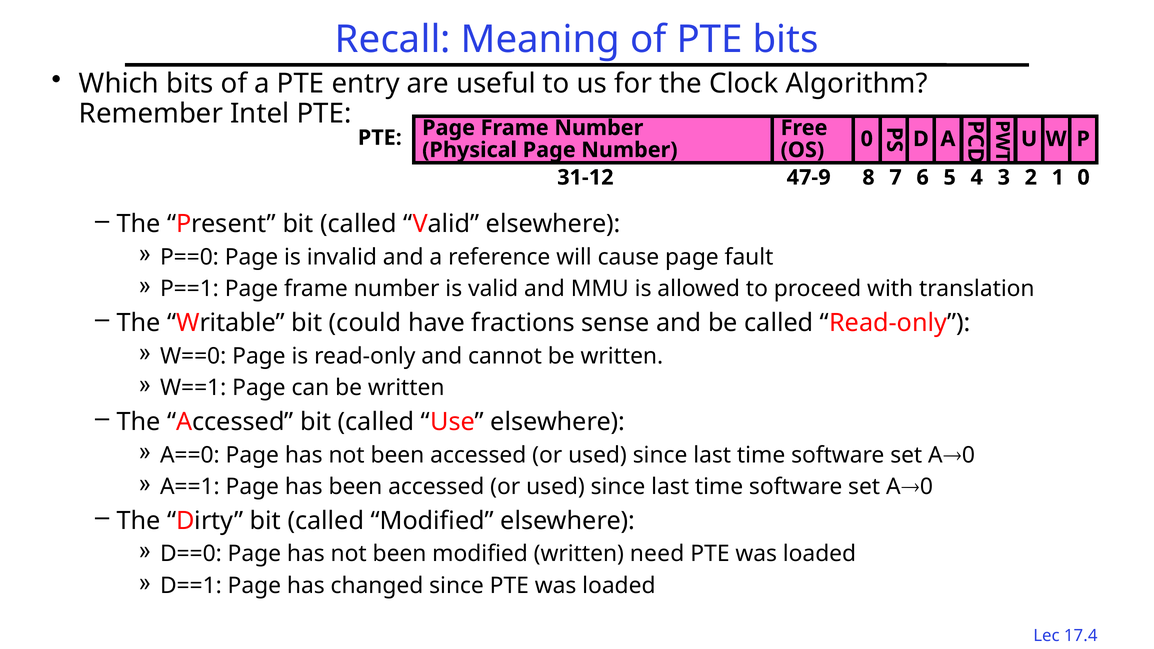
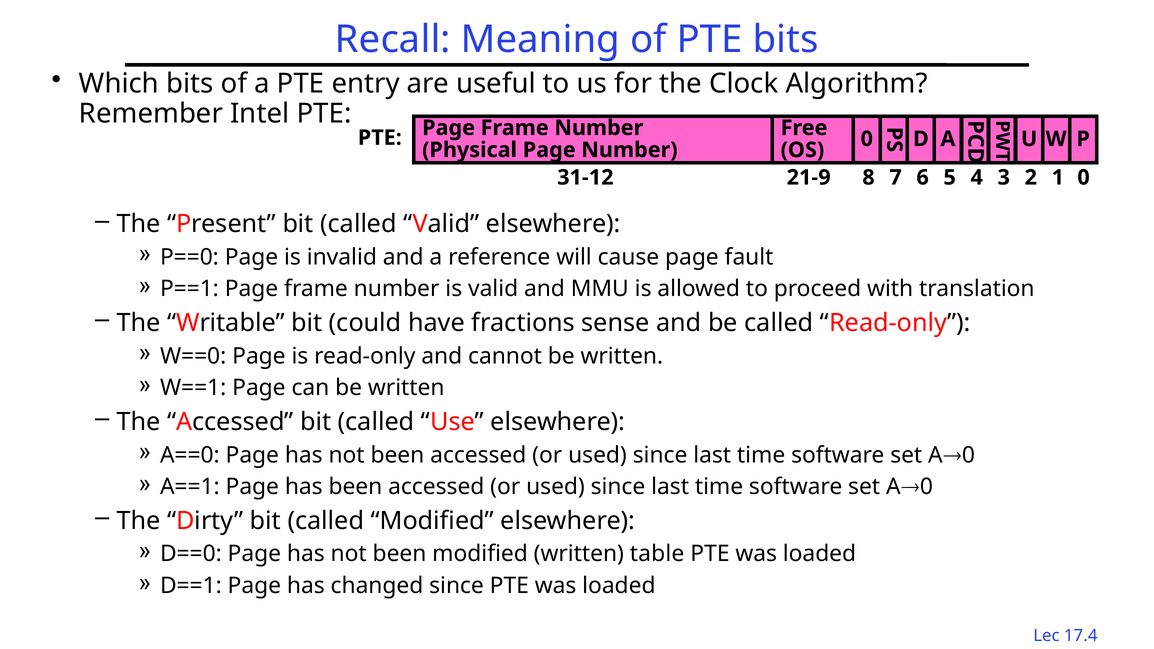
47-9: 47-9 -> 21-9 (809, 178)
need: need -> table (657, 554)
